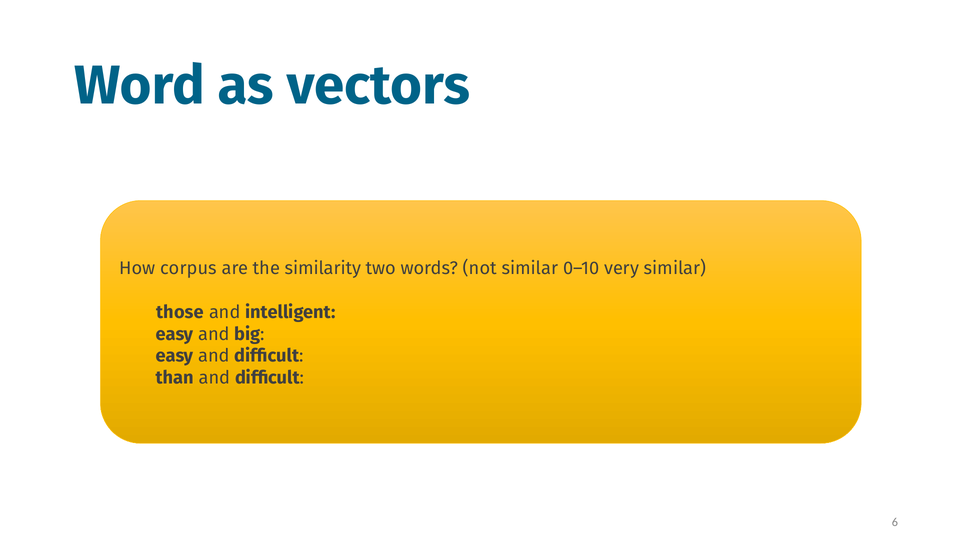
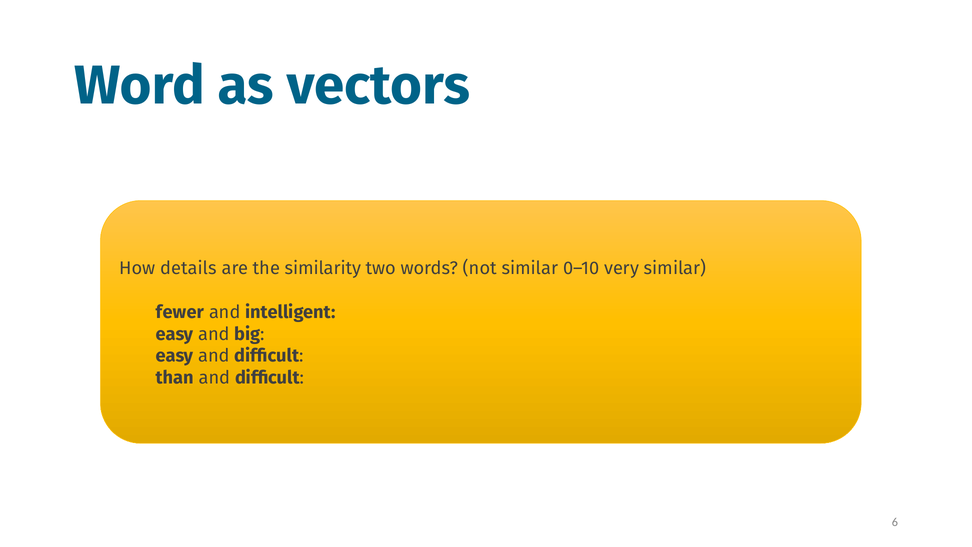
corpus: corpus -> details (188, 268)
those: those -> fewer (180, 312)
